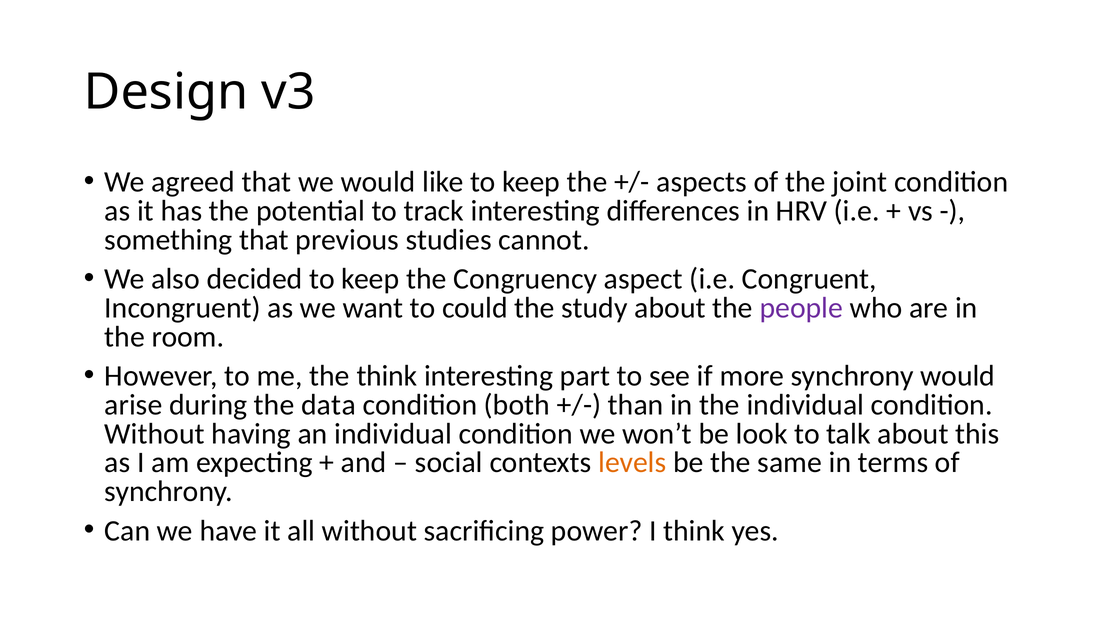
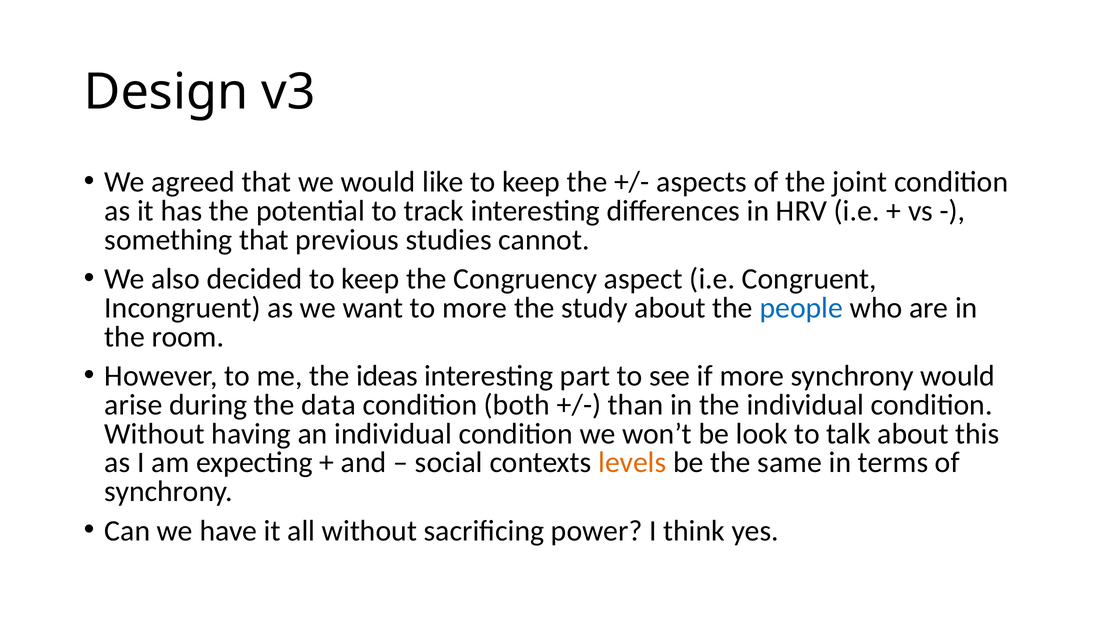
to could: could -> more (475, 308)
people colour: purple -> blue (801, 308)
the think: think -> ideas (387, 376)
